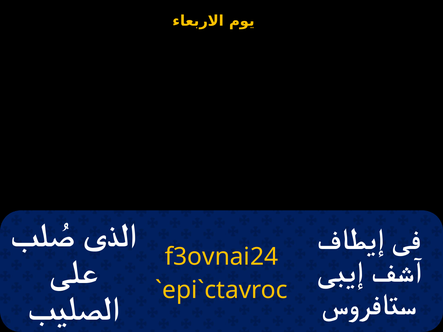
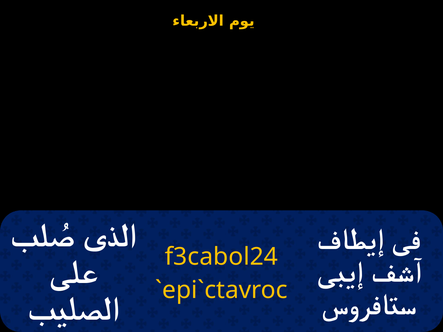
f3ovnai24: f3ovnai24 -> f3cabol24 (221, 257)
